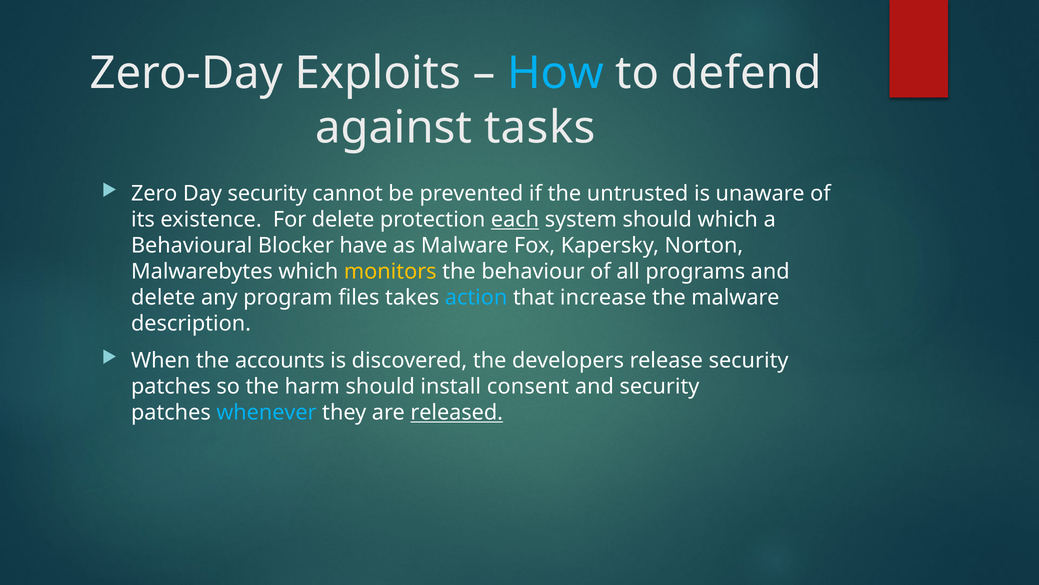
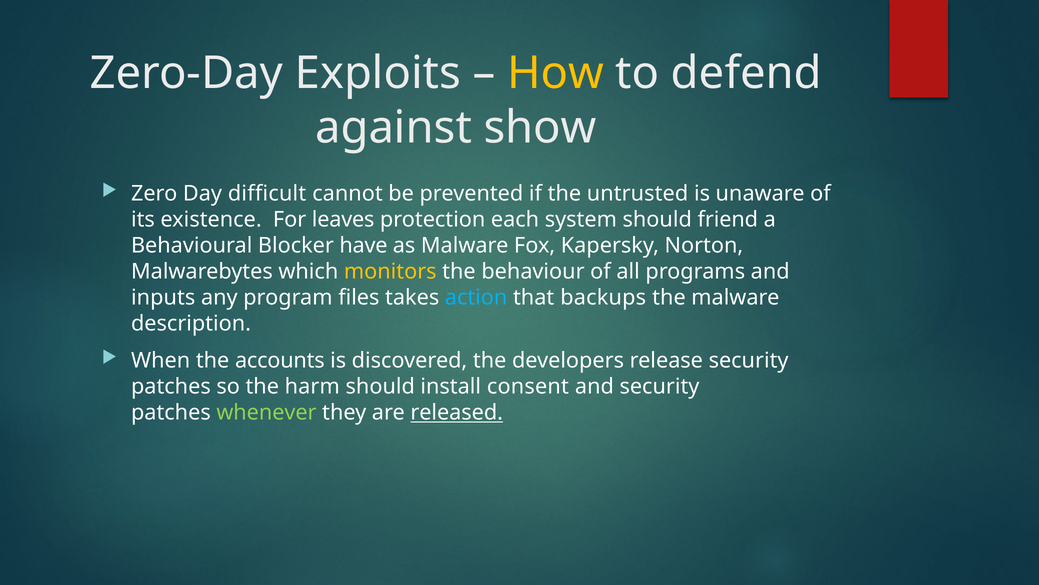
How colour: light blue -> yellow (556, 73)
tasks: tasks -> show (540, 127)
Day security: security -> difficult (267, 193)
For delete: delete -> leaves (343, 219)
each underline: present -> none (515, 219)
should which: which -> friend (728, 219)
delete: delete -> inputs (163, 297)
increase: increase -> backups (603, 297)
whenever colour: light blue -> light green (266, 412)
